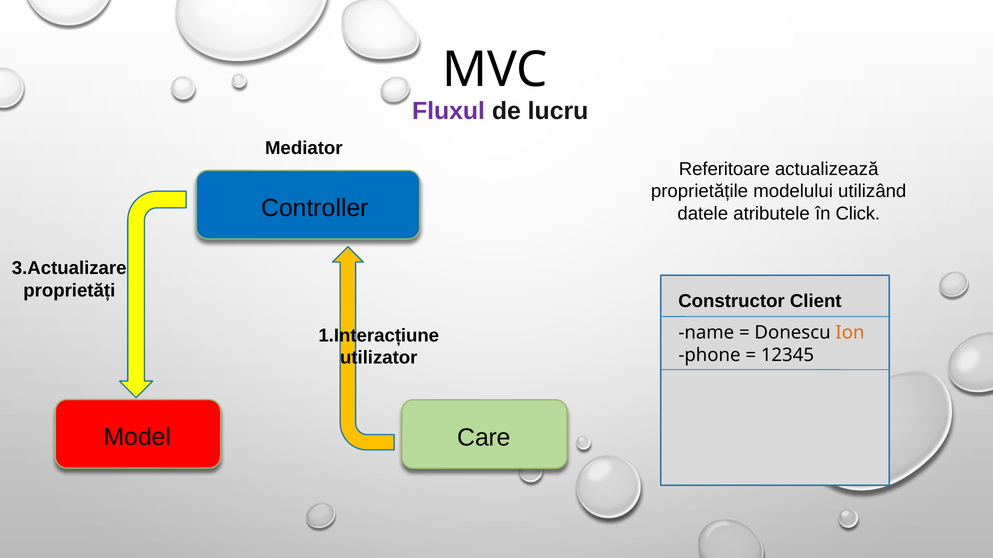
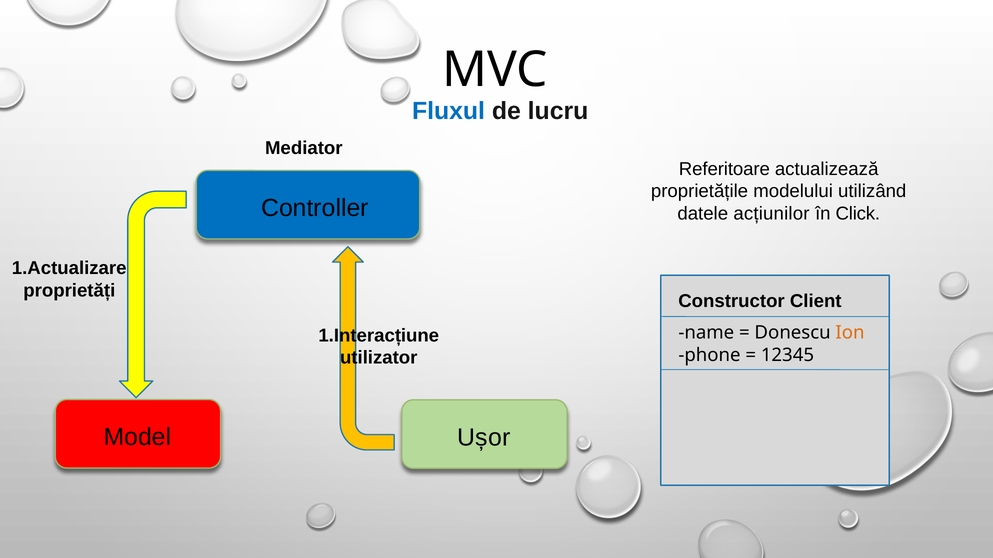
Fluxul colour: purple -> blue (449, 111)
atributele: atributele -> acțiunilor (771, 214)
3.Actualizare: 3.Actualizare -> 1.Actualizare (69, 269)
Care: Care -> Ușor (484, 438)
